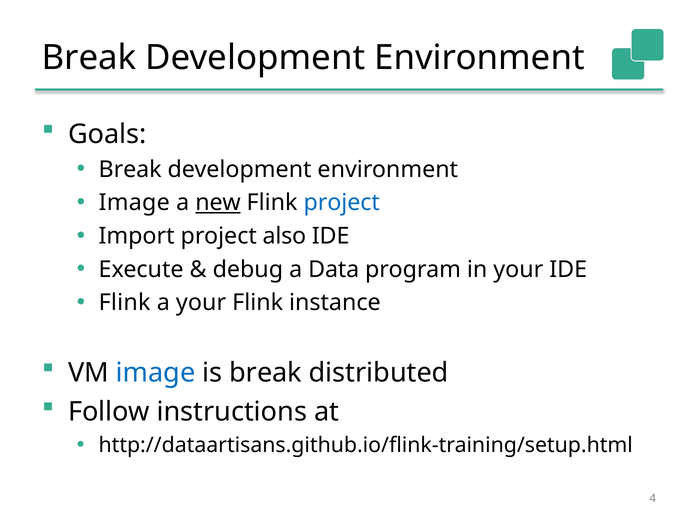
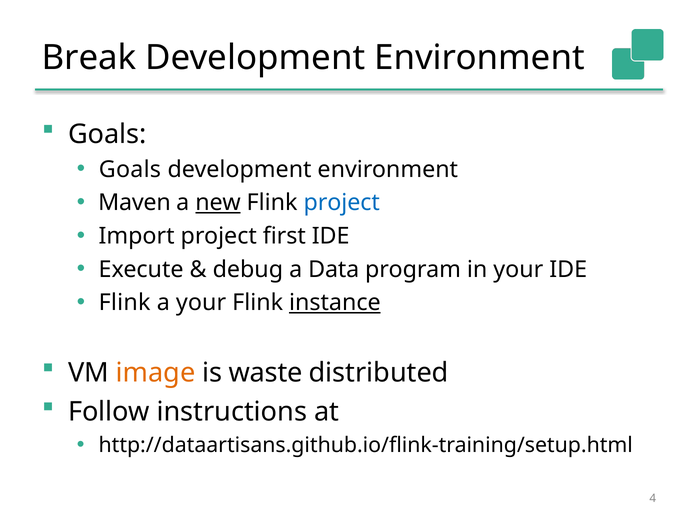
Break: Break -> Goals (130, 170)
Image: Image -> Maven (134, 203)
also: also -> first (284, 236)
instance underline: none -> present (335, 303)
image colour: blue -> orange (156, 373)
is break: break -> waste (266, 373)
